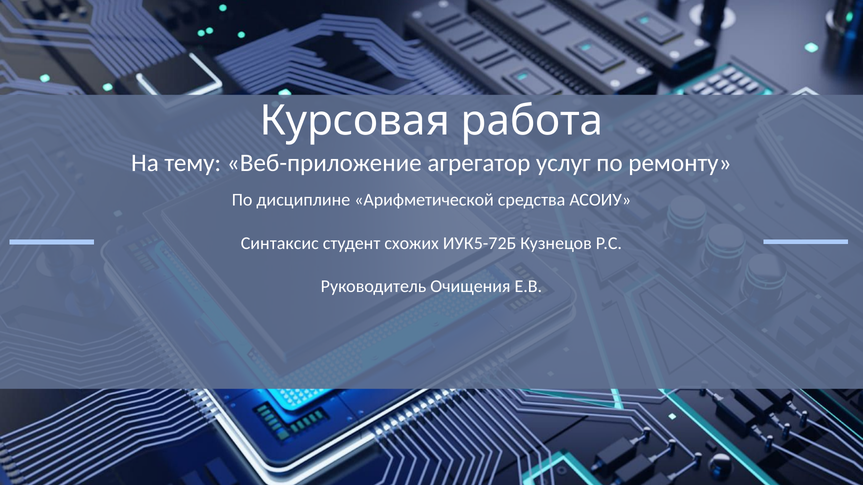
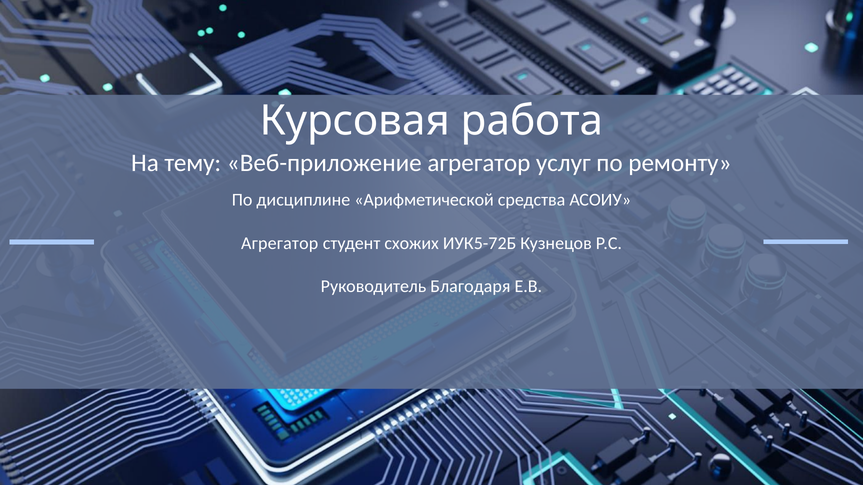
Синтаксис: Синтаксис -> Агрегатор (280, 243)
Очищения: Очищения -> Благодаря (470, 286)
